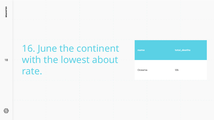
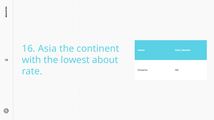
June: June -> Asia (47, 49)
